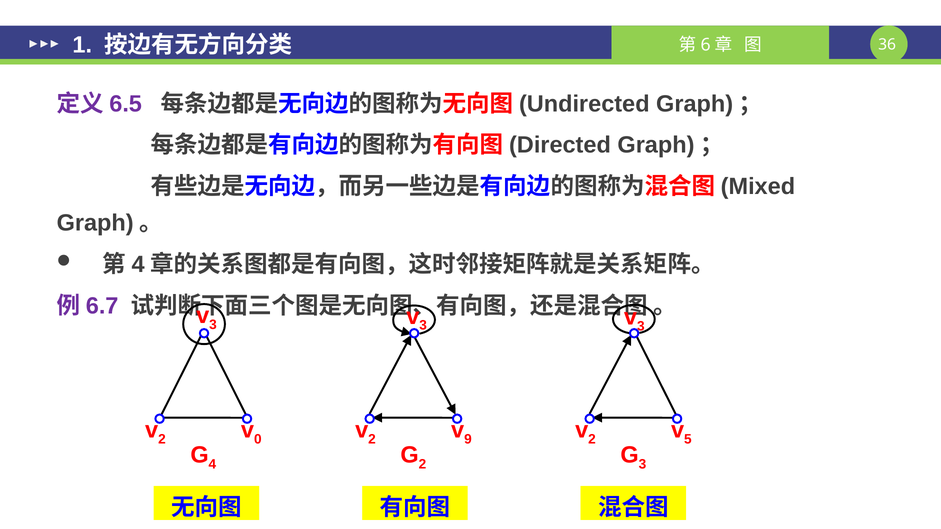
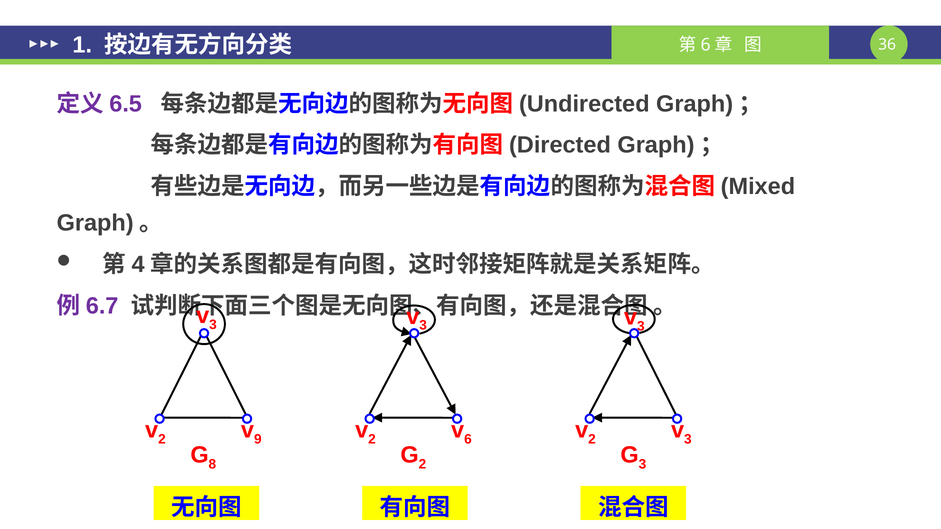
0: 0 -> 9 (258, 439)
9: 9 -> 6 (468, 439)
5: 5 -> 3 (688, 439)
4: 4 -> 8 (212, 464)
